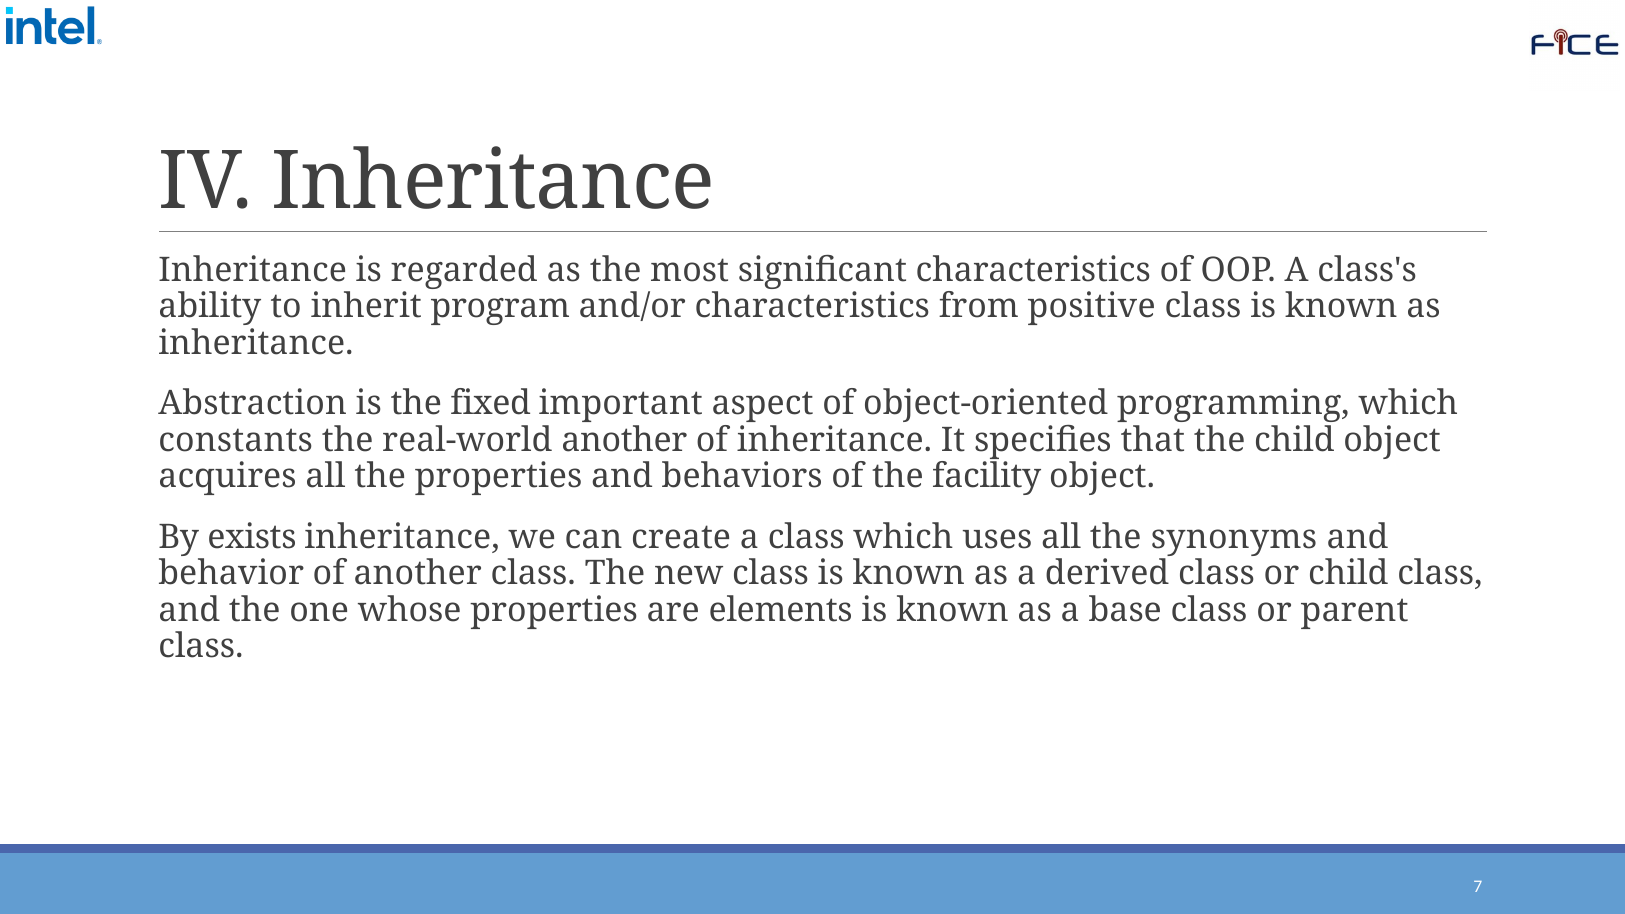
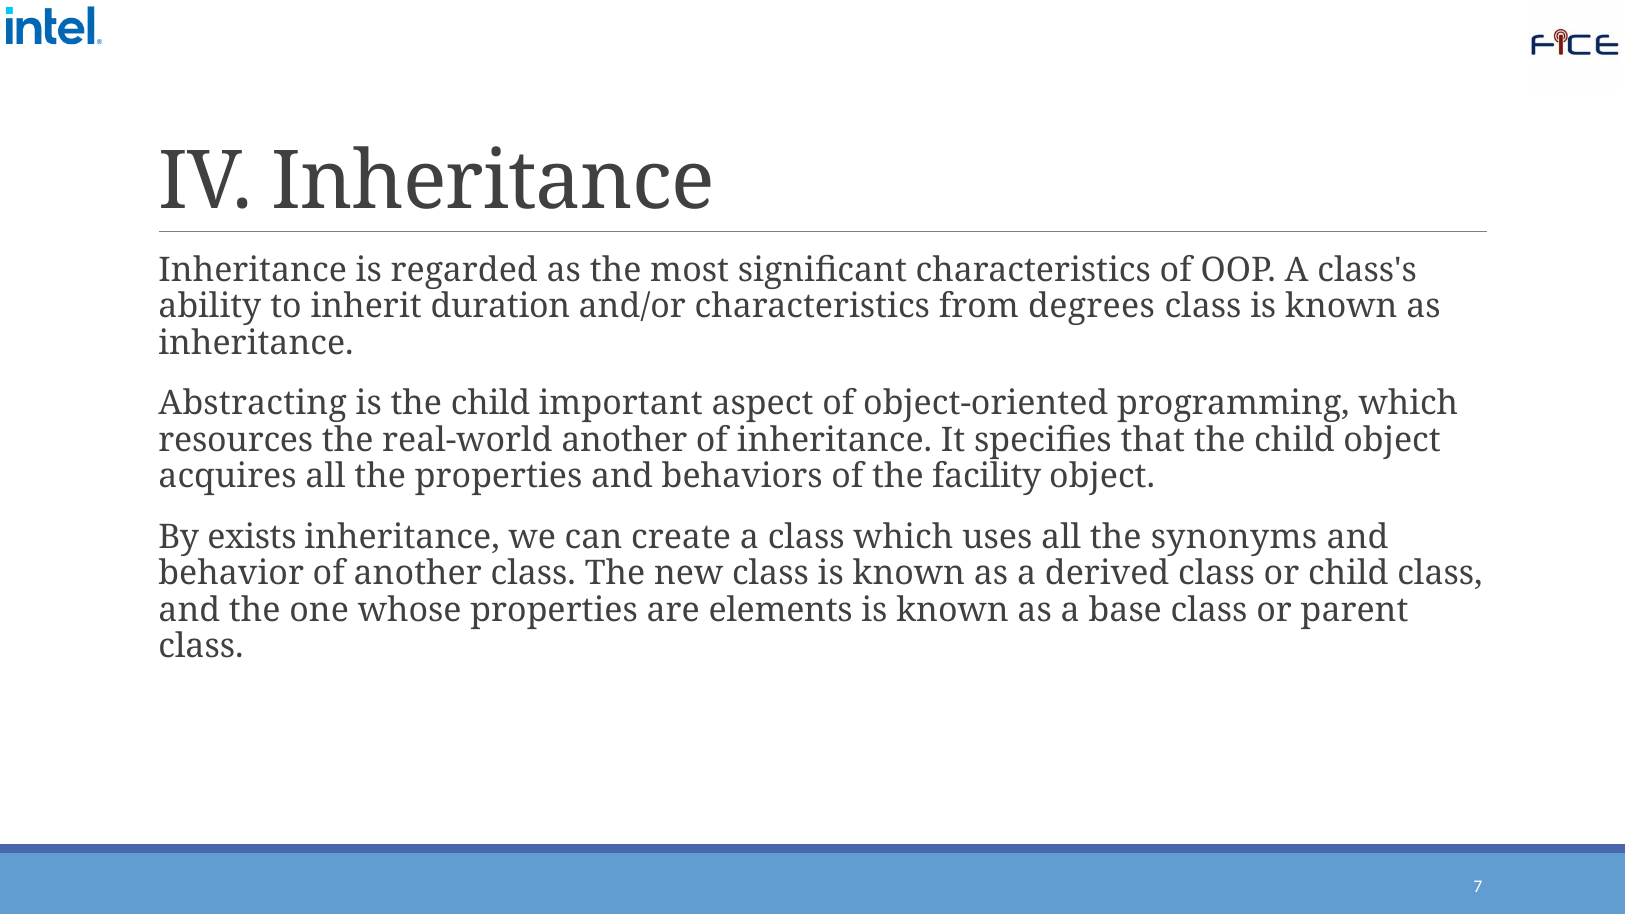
program: program -> duration (500, 307)
positive: positive -> degrees (1092, 307)
Abstraction: Abstraction -> Abstracting (253, 404)
is the fixed: fixed -> child (491, 404)
constants: constants -> resources (236, 440)
